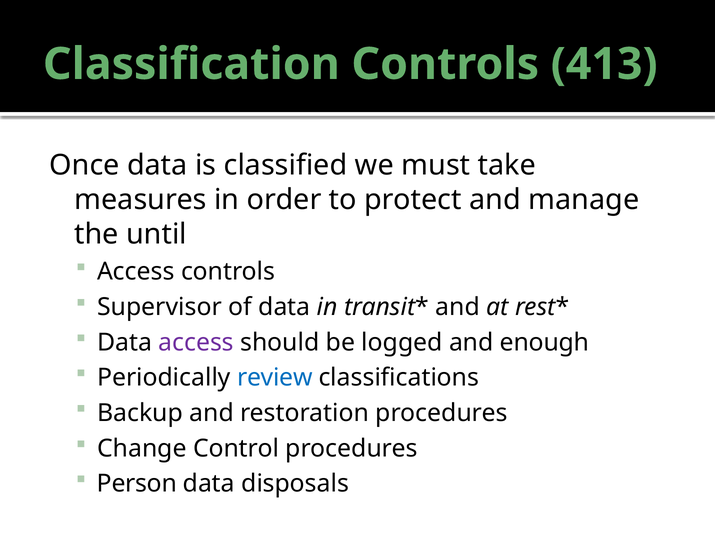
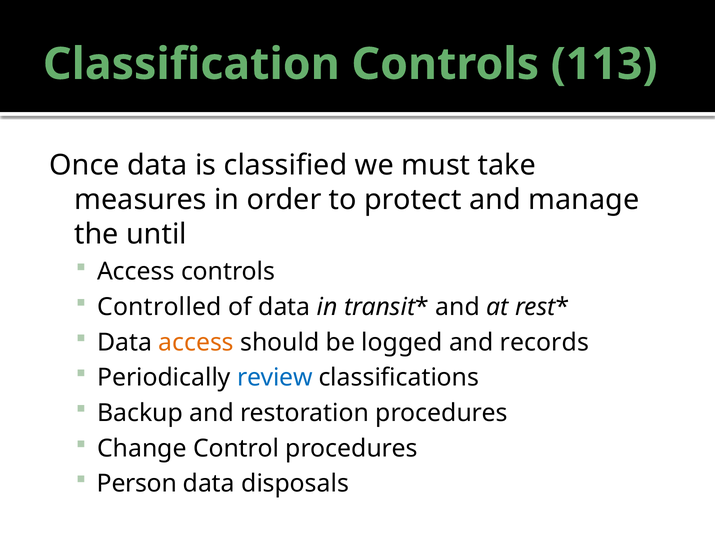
413: 413 -> 113 (604, 64)
Supervisor: Supervisor -> Controlled (159, 307)
access colour: purple -> orange (196, 343)
enough: enough -> records (544, 343)
